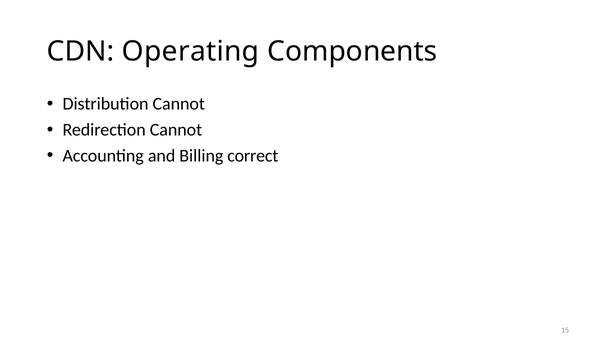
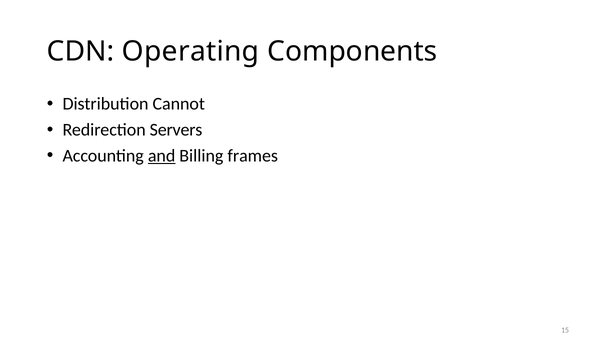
Redirection Cannot: Cannot -> Servers (176, 130)
and underline: none -> present (162, 156)
correct: correct -> frames (253, 156)
